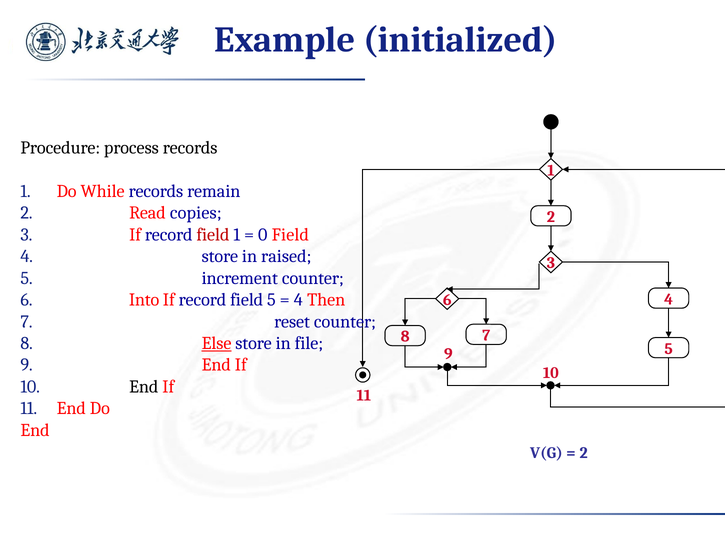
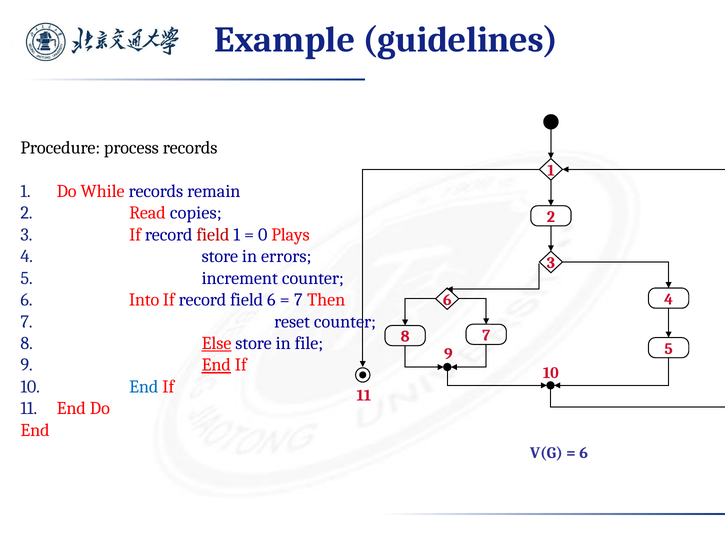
initialized: initialized -> guidelines (460, 40)
0 Field: Field -> Plays (291, 235)
raised: raised -> errors (286, 257)
field 5: 5 -> 6 (271, 300)
4: 4 -> 7 (298, 300)
End underline: none -> present (216, 365)
End colour: black -> blue (144, 387)
2: 2 -> 6 (584, 454)
